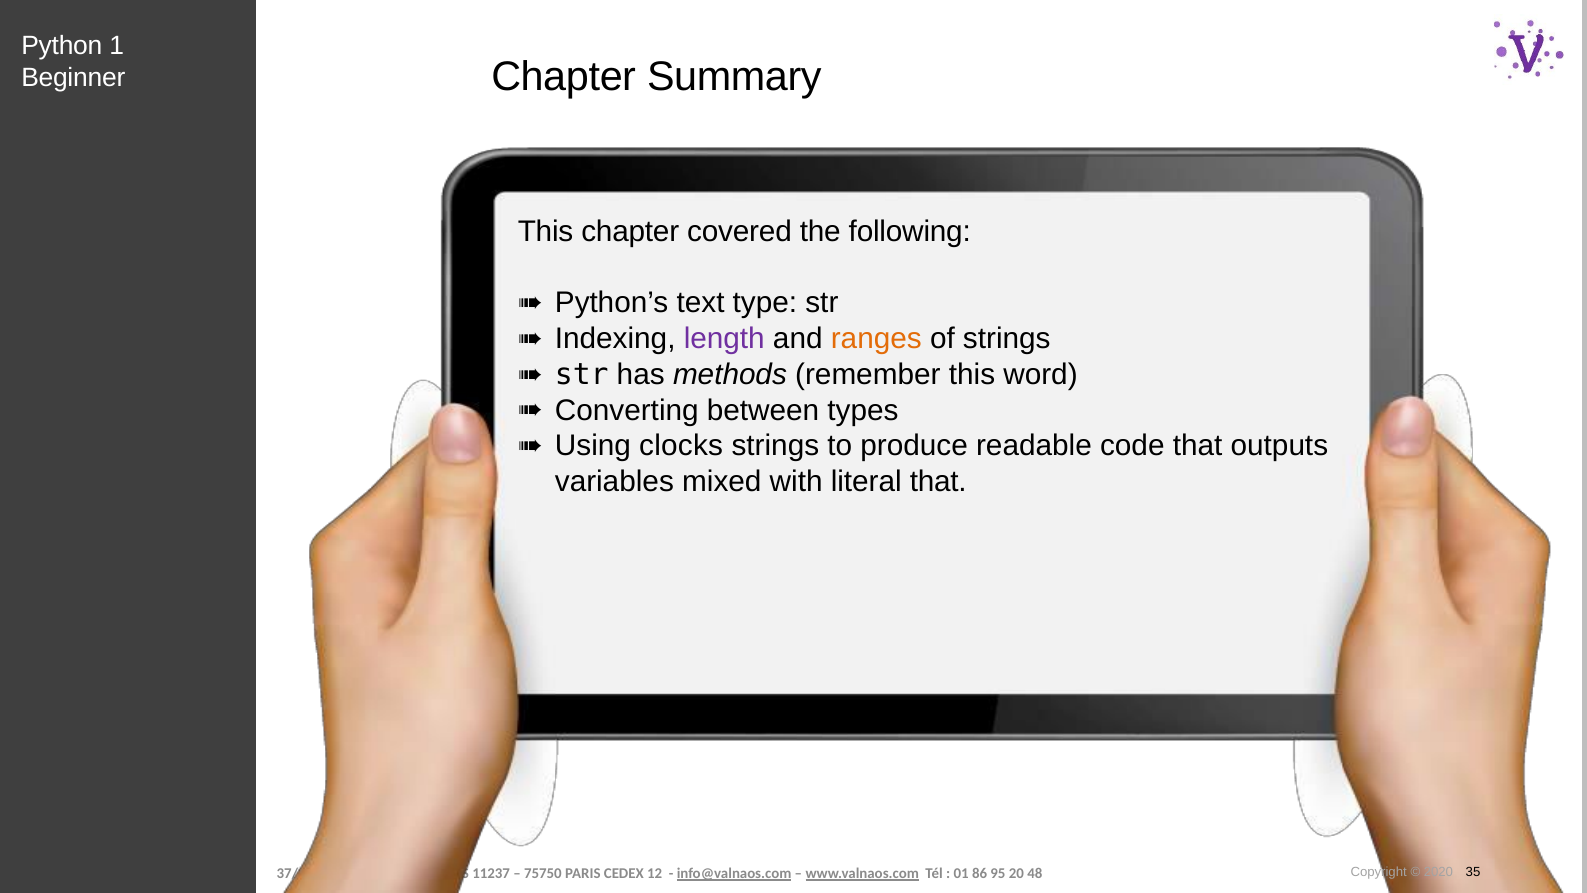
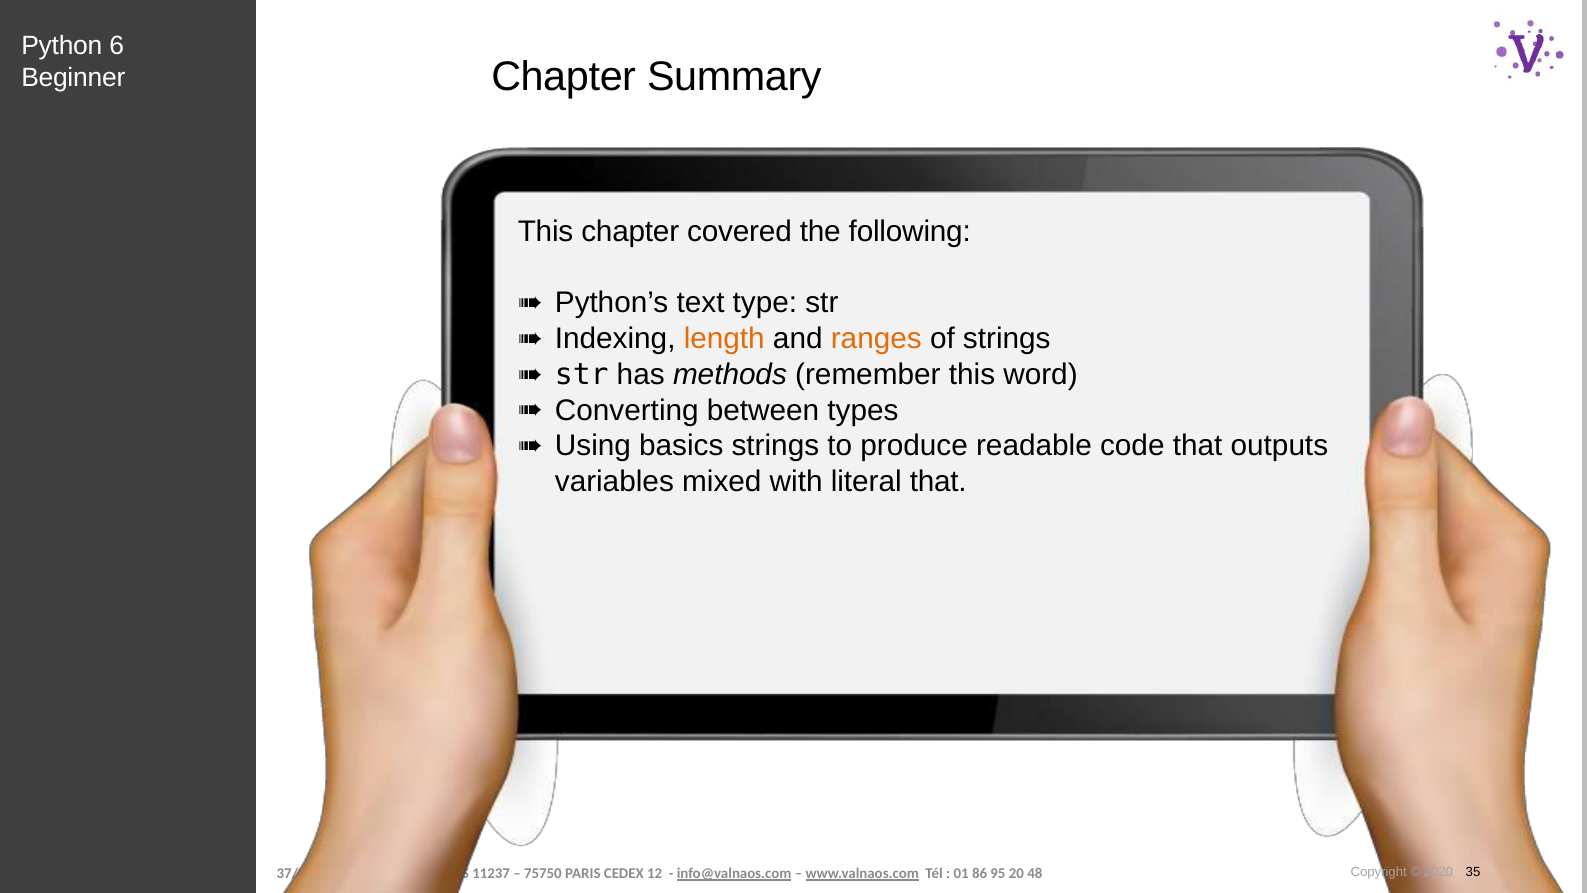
1: 1 -> 6 (117, 46)
length colour: purple -> orange (724, 339)
clocks: clocks -> basics (681, 446)
